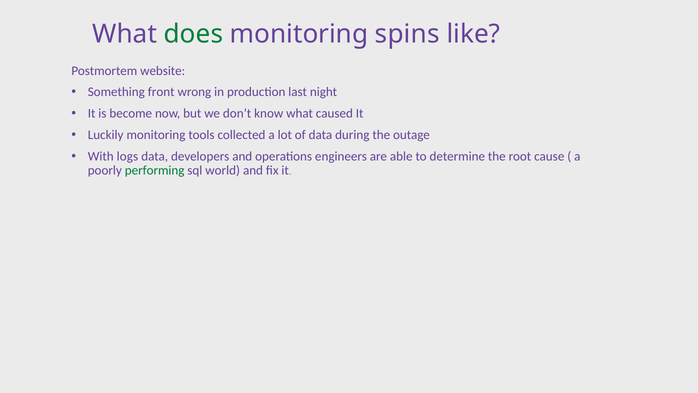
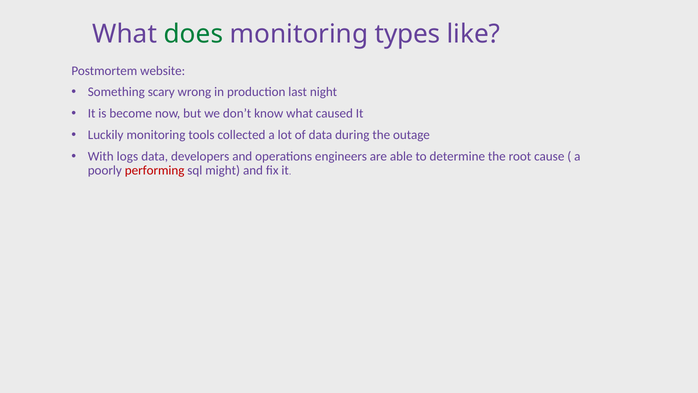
spins: spins -> types (407, 34)
front: front -> scary (161, 92)
performing colour: green -> red (155, 170)
world: world -> might (223, 170)
